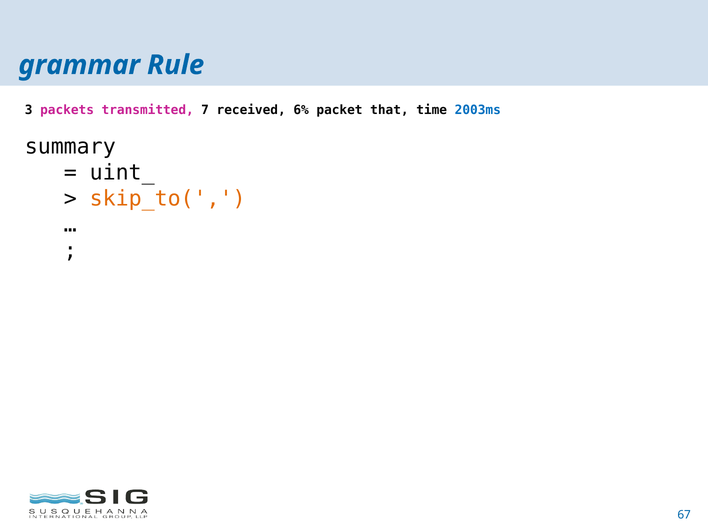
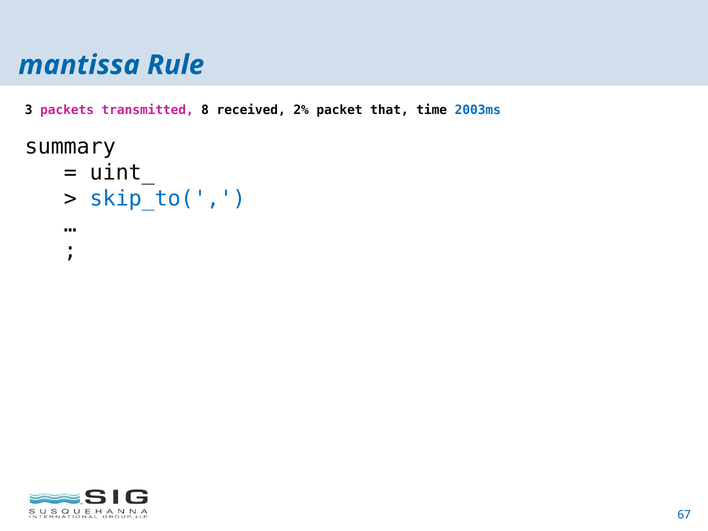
grammar: grammar -> mantissa (79, 65)
7: 7 -> 8 (205, 110)
6%: 6% -> 2% (301, 110)
skip_to( colour: orange -> blue (168, 199)
